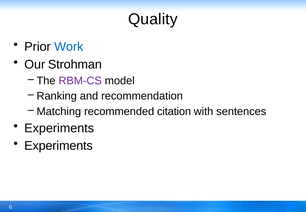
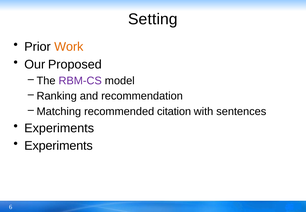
Quality: Quality -> Setting (153, 19)
Work colour: blue -> orange (69, 47)
Strohman: Strohman -> Proposed (75, 64)
